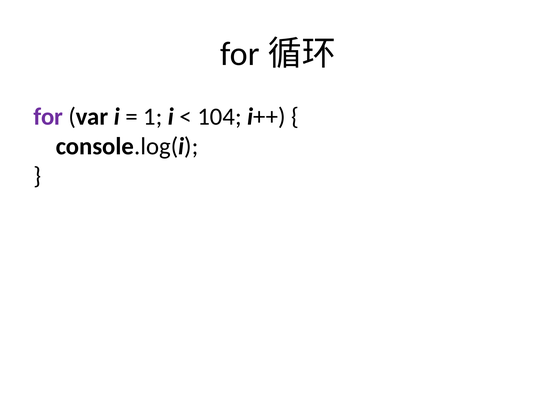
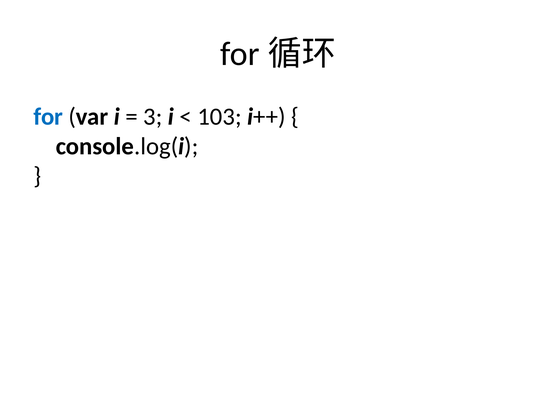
for colour: purple -> blue (48, 117)
1: 1 -> 3 (153, 117)
104: 104 -> 103 (220, 117)
